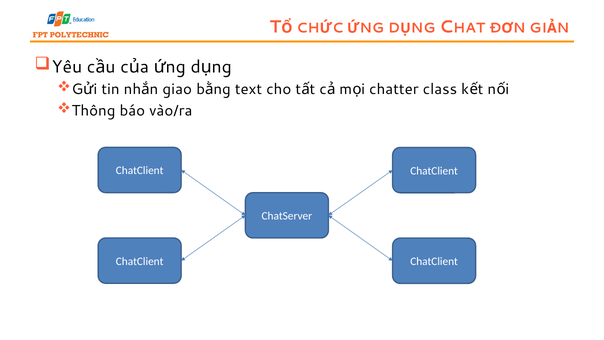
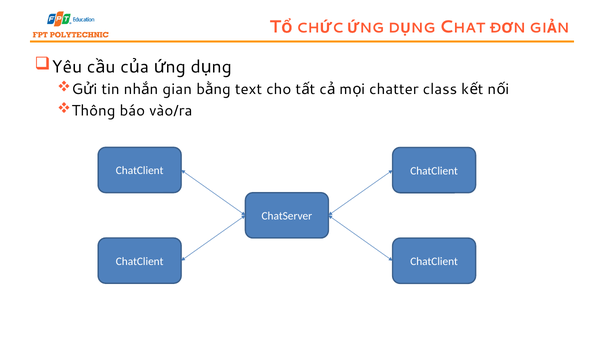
giao: giao -> gian (177, 89)
